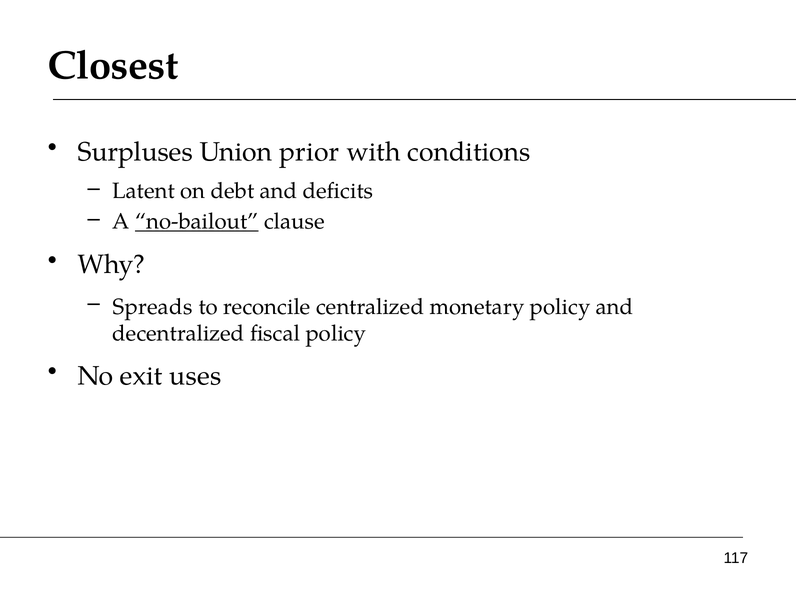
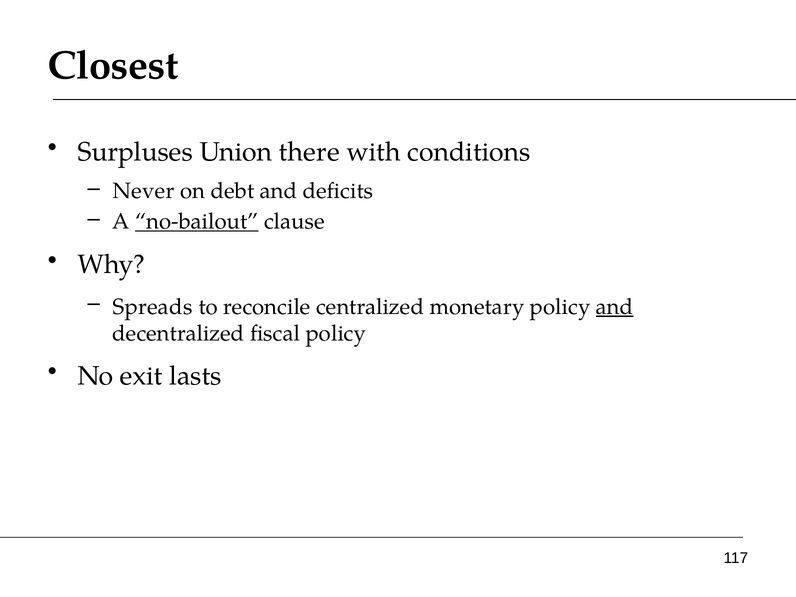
prior: prior -> there (309, 152)
Latent: Latent -> Never (143, 191)
and underline: none -> present (615, 307)
uses: uses -> lasts (195, 376)
